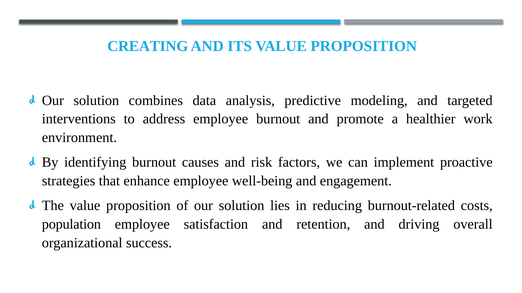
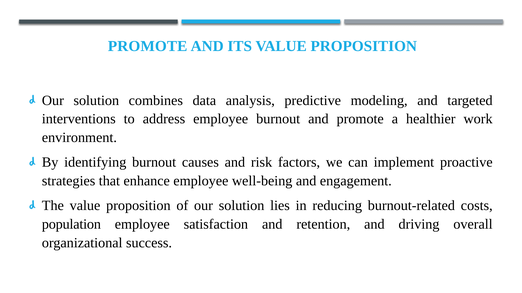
CREATING: CREATING -> PROMOTE (148, 46)
